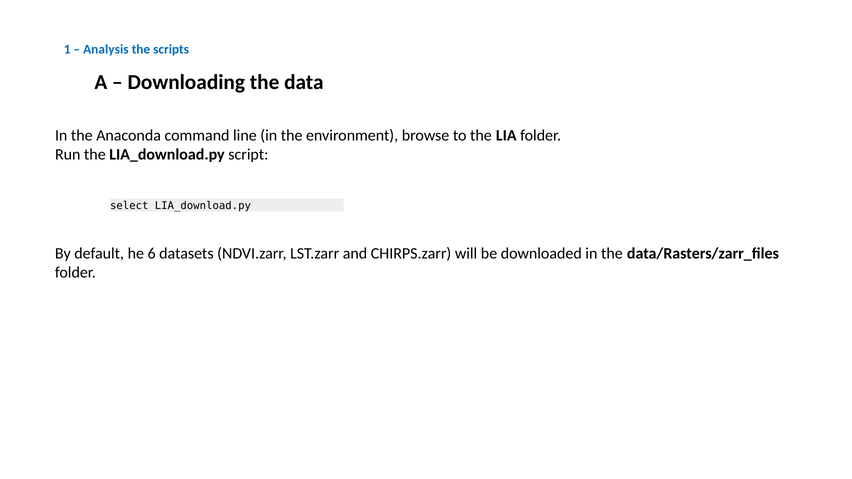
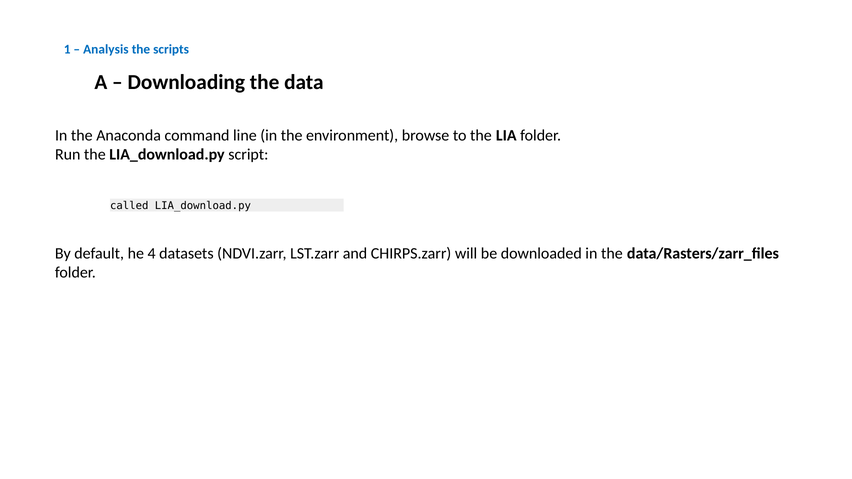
select: select -> called (129, 206)
6: 6 -> 4 (152, 253)
